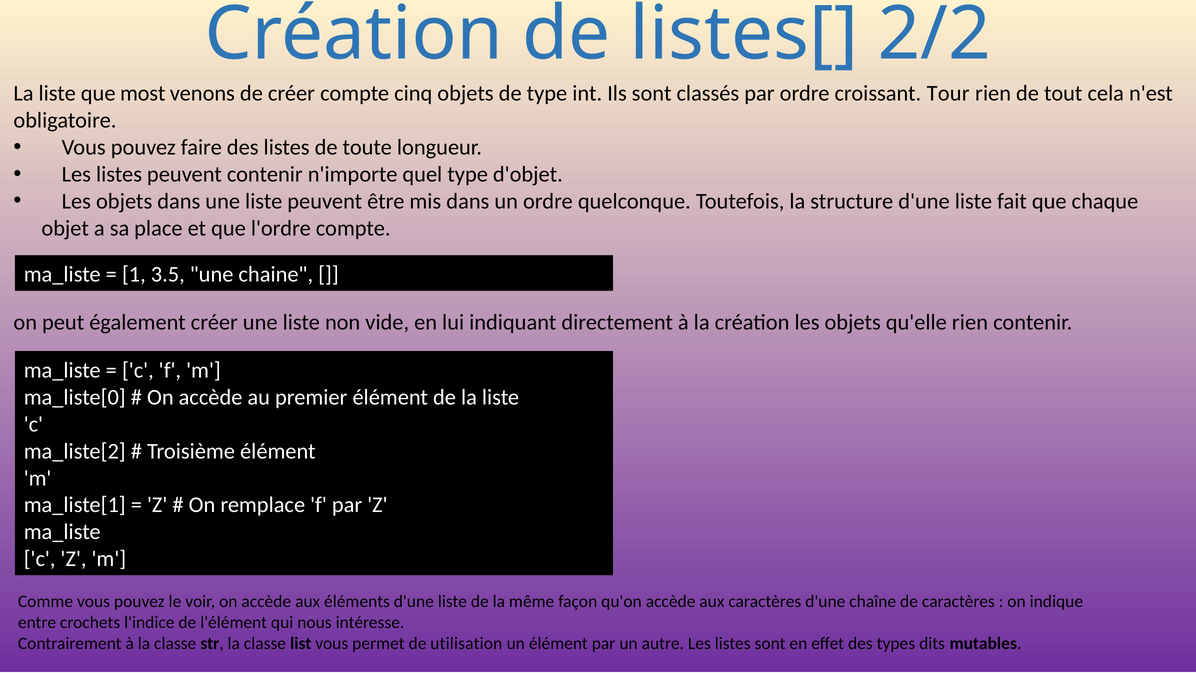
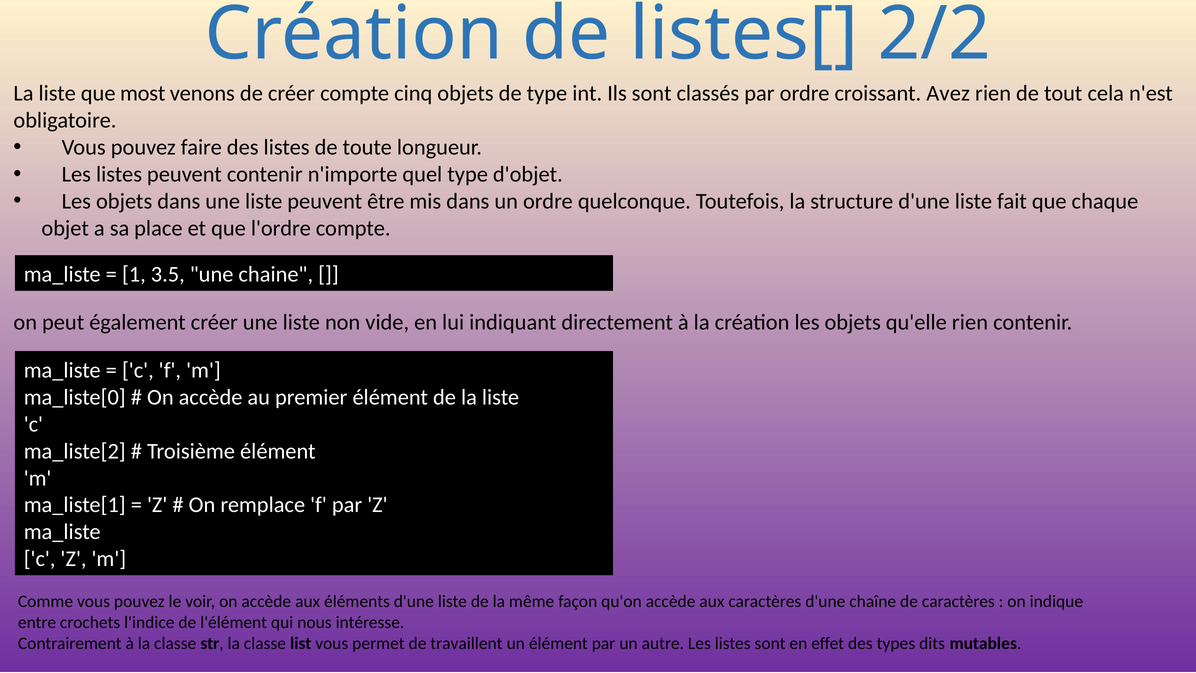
Tour: Tour -> Avez (948, 94)
utilisation: utilisation -> travaillent (466, 643)
